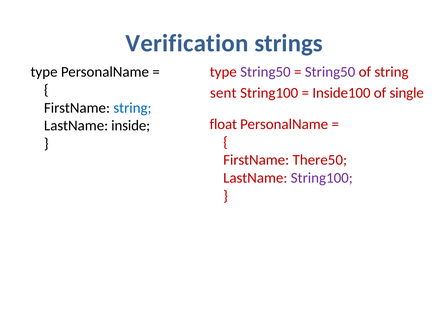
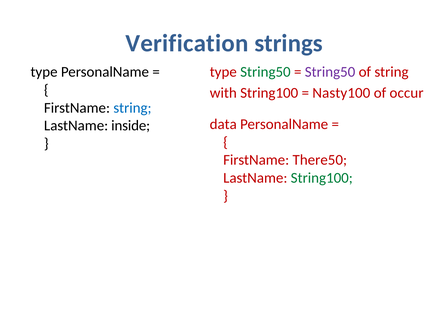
String50 colour: purple -> green (265, 72)
sent: sent -> with (223, 93)
Inside100: Inside100 -> Nasty100 (341, 93)
single: single -> occur (407, 93)
float: float -> data (223, 124)
String100 colour: purple -> green (322, 178)
